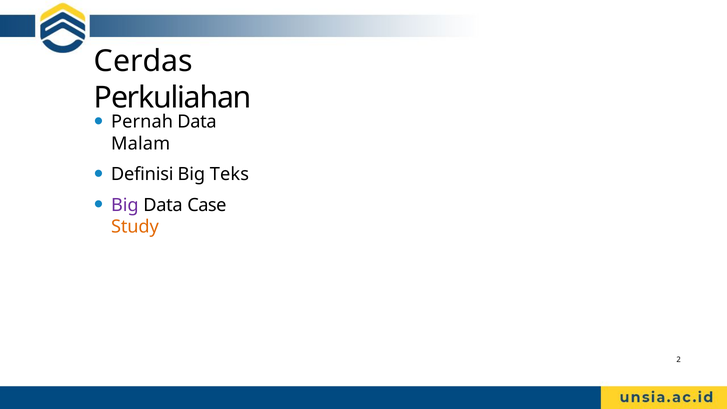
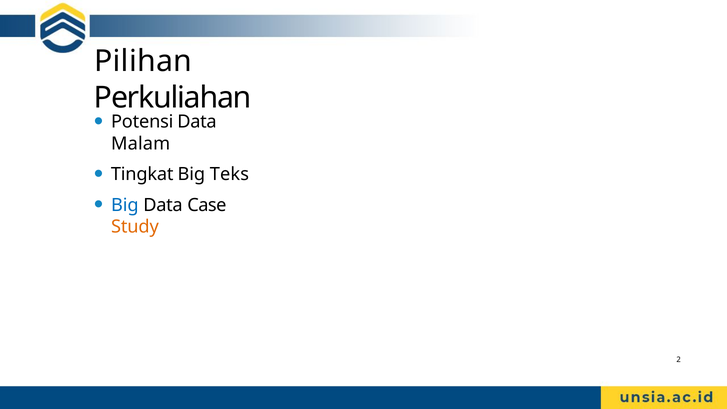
Cerdas: Cerdas -> Pilihan (143, 61)
Pernah: Pernah -> Potensi (142, 122)
Definisi: Definisi -> Tingkat (142, 174)
Big colour: purple -> blue (125, 205)
